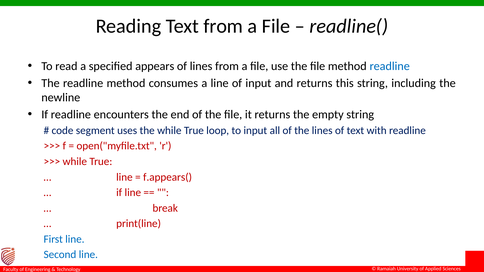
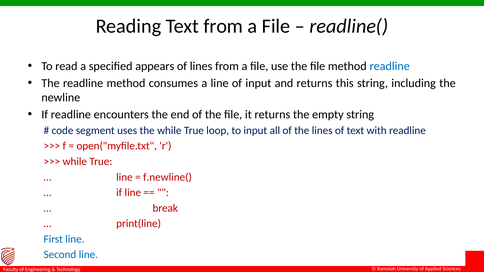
f.appears(: f.appears( -> f.newline( (168, 177)
